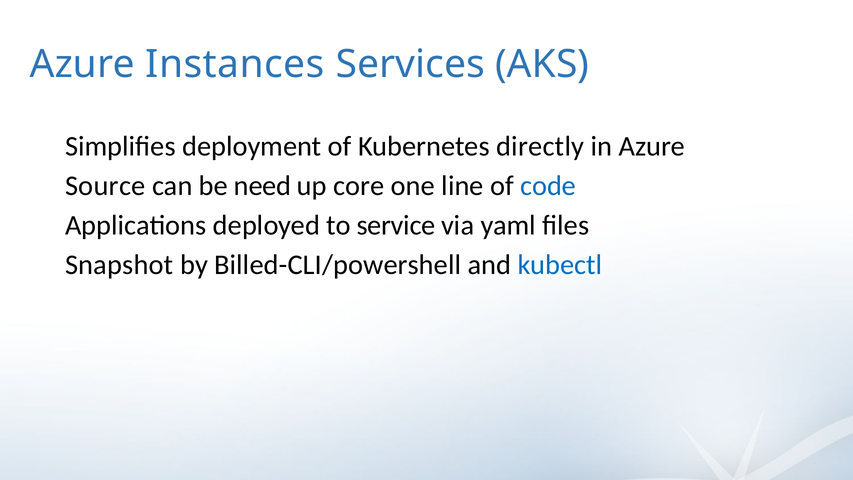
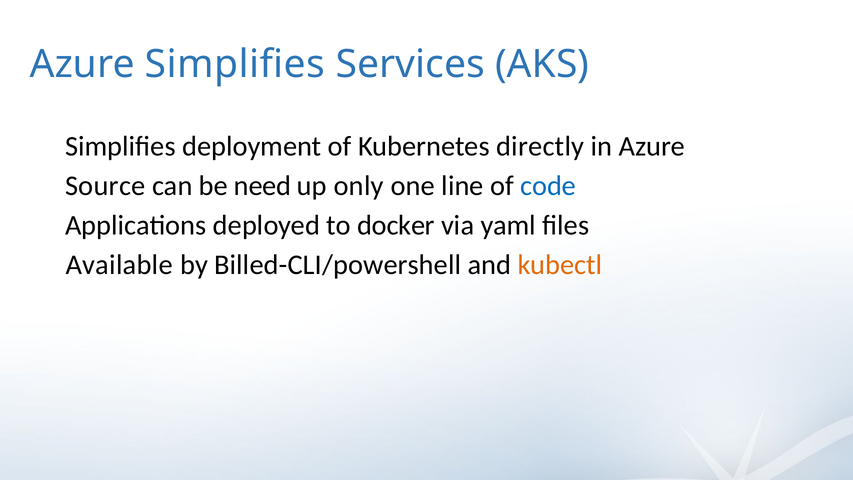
Azure Instances: Instances -> Simplifies (235, 64)
core: core -> only (359, 186)
service: service -> docker (396, 225)
Snapshot: Snapshot -> Available (119, 265)
kubectl colour: blue -> orange (560, 265)
